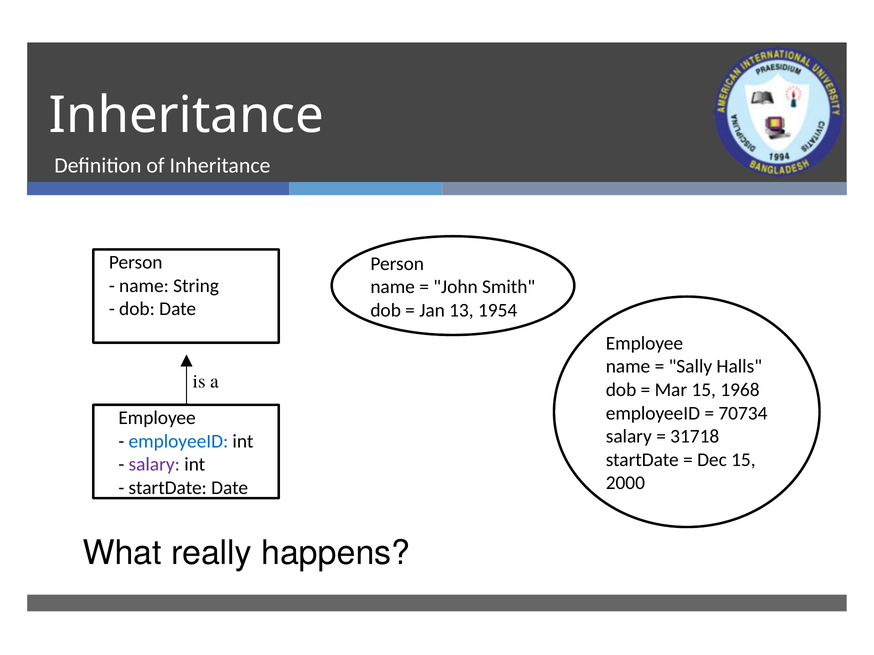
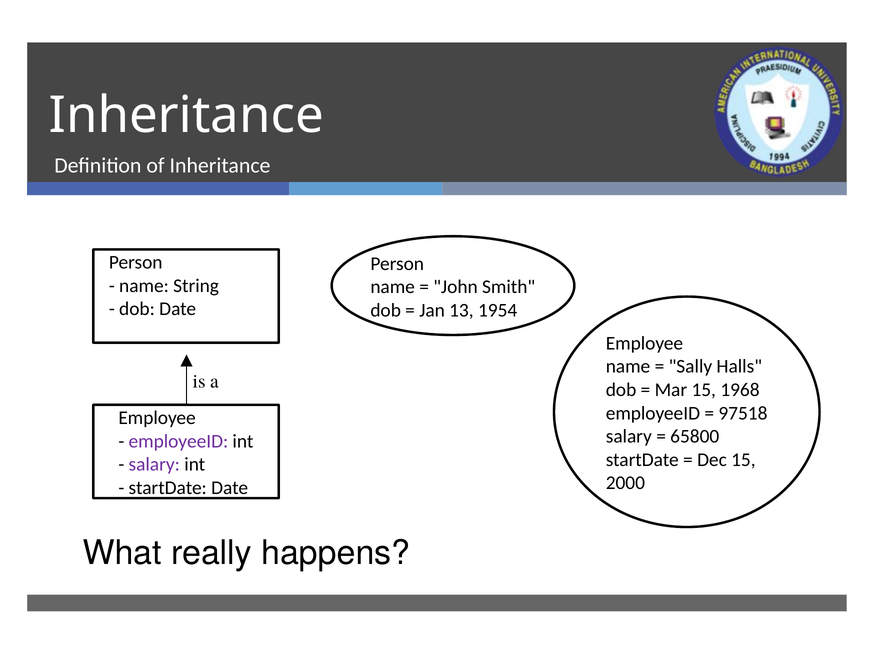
70734: 70734 -> 97518 (743, 413)
31718: 31718 -> 65800 (695, 437)
employeeID colour: blue -> purple (178, 442)
